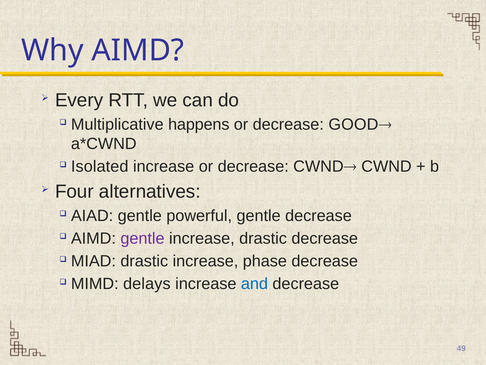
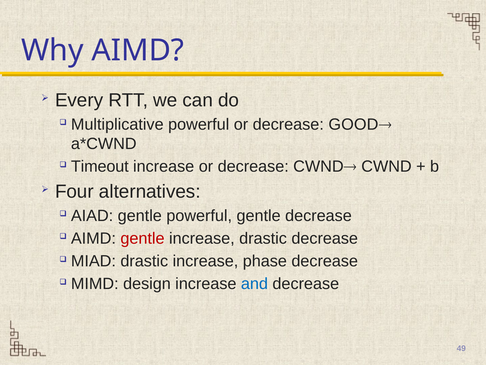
Multiplicative happens: happens -> powerful (199, 124)
Isolated: Isolated -> Timeout (100, 166)
gentle colour: purple -> red (142, 238)
delays: delays -> design (147, 284)
